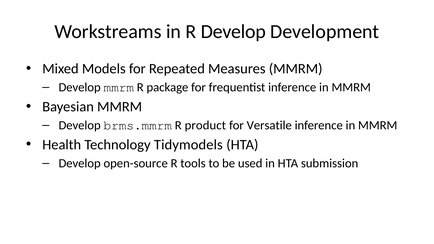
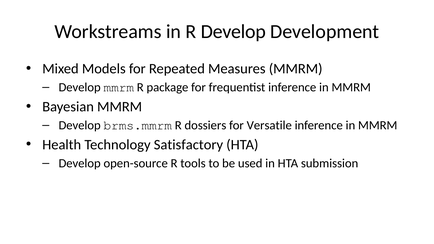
product: product -> dossiers (205, 125)
Tidymodels: Tidymodels -> Satisfactory (188, 145)
